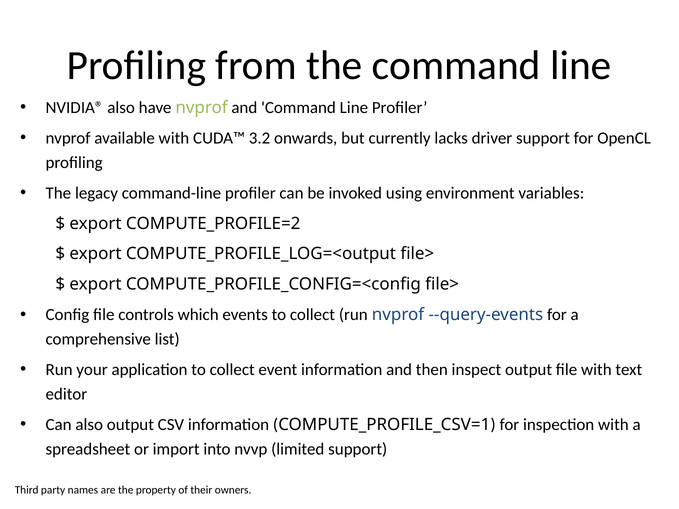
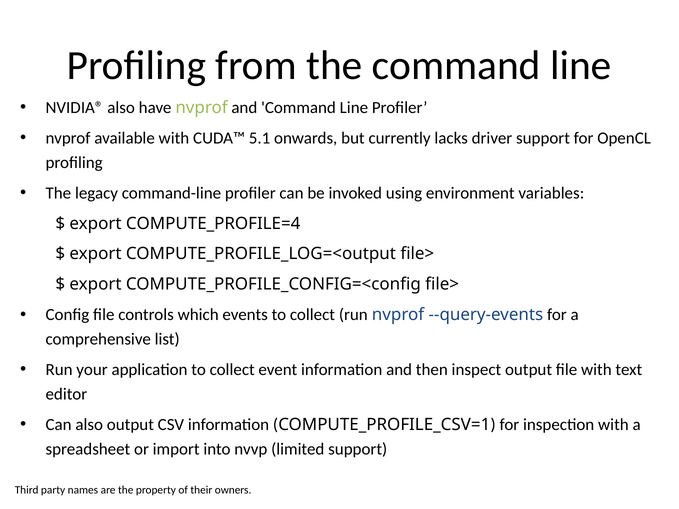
3.2: 3.2 -> 5.1 (260, 138)
COMPUTE_PROFILE=2: COMPUTE_PROFILE=2 -> COMPUTE_PROFILE=4 (213, 224)
